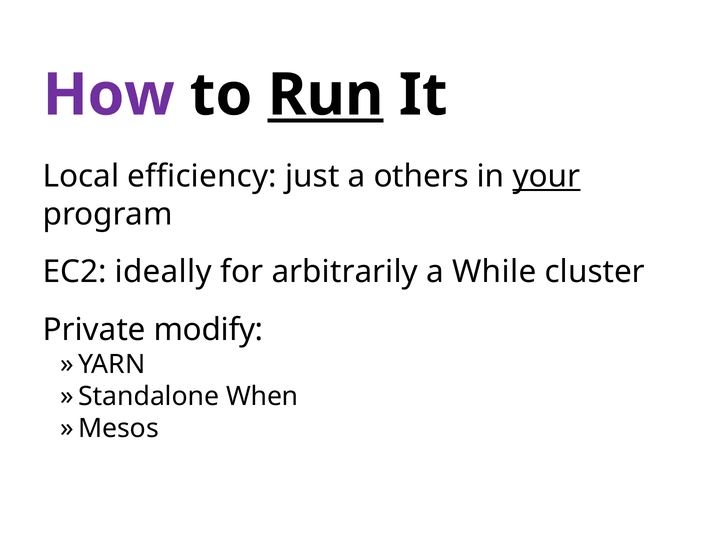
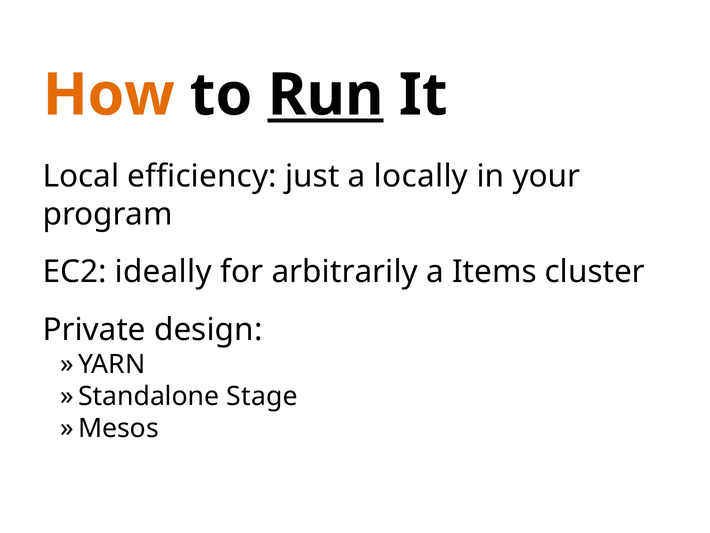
How colour: purple -> orange (109, 95)
others: others -> locally (421, 176)
your underline: present -> none (546, 176)
While: While -> Items (494, 272)
modify: modify -> design (208, 329)
When: When -> Stage (262, 396)
